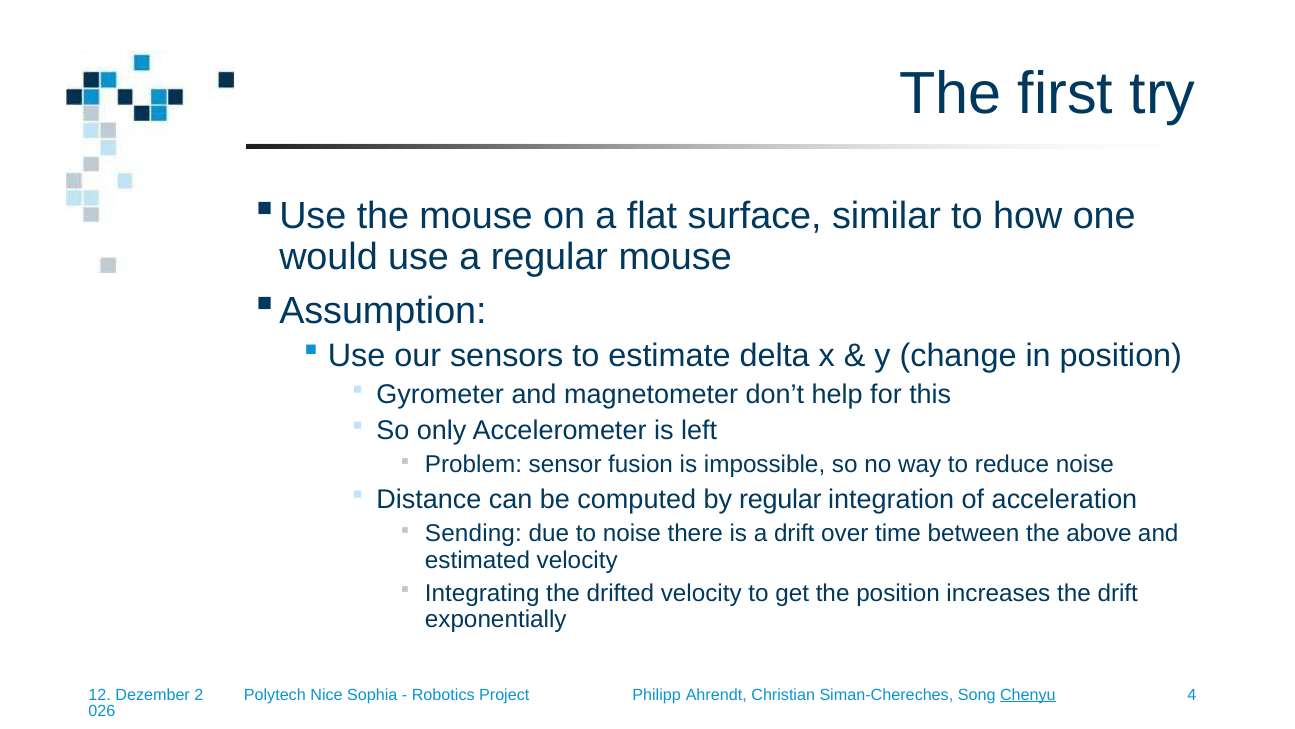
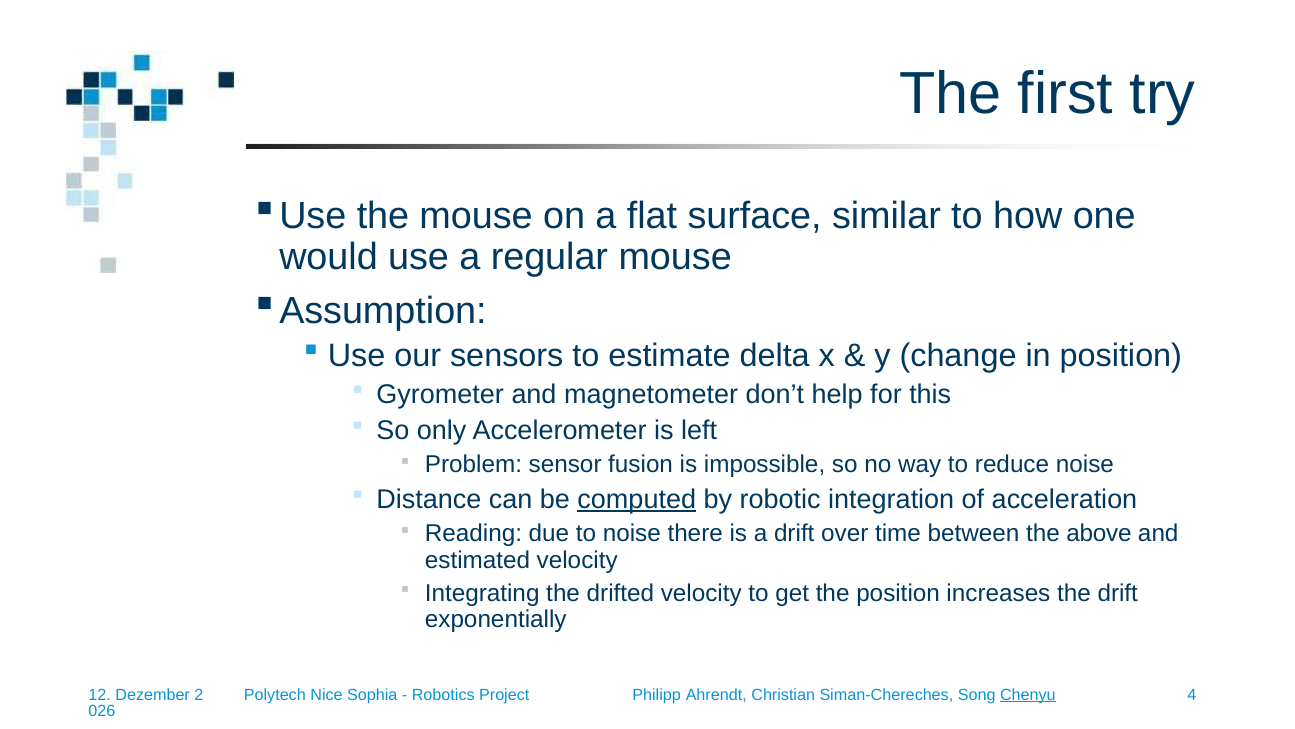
computed underline: none -> present (637, 499)
by regular: regular -> robotic (780, 499)
Sending: Sending -> Reading (473, 533)
